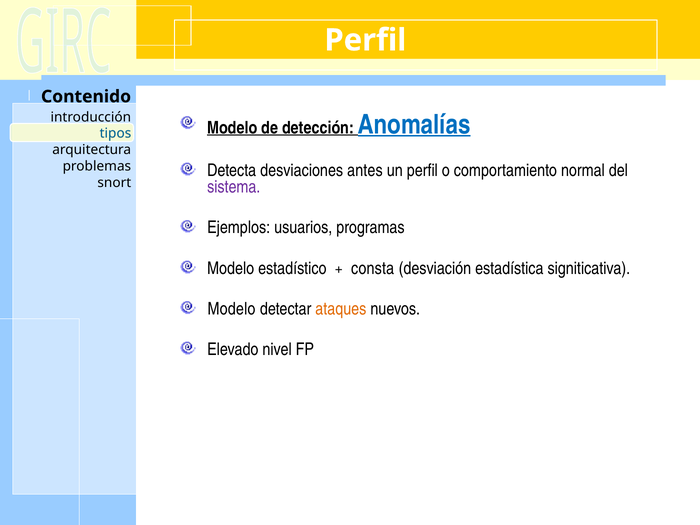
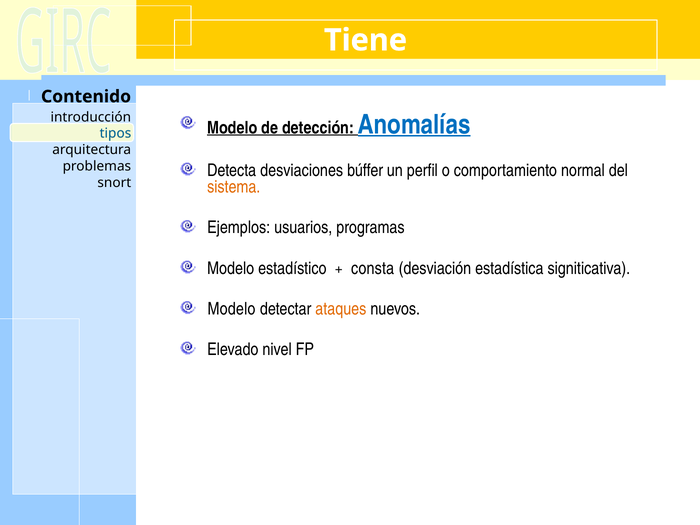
Perfil: Perfil -> Tiene (366, 40)
antes: antes -> búffer (365, 170)
sistema colour: purple -> orange (234, 187)
